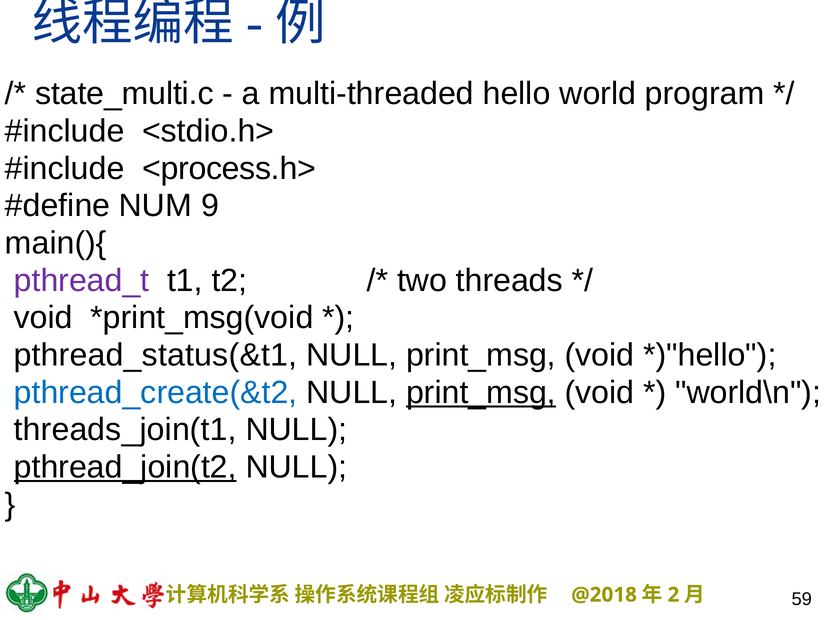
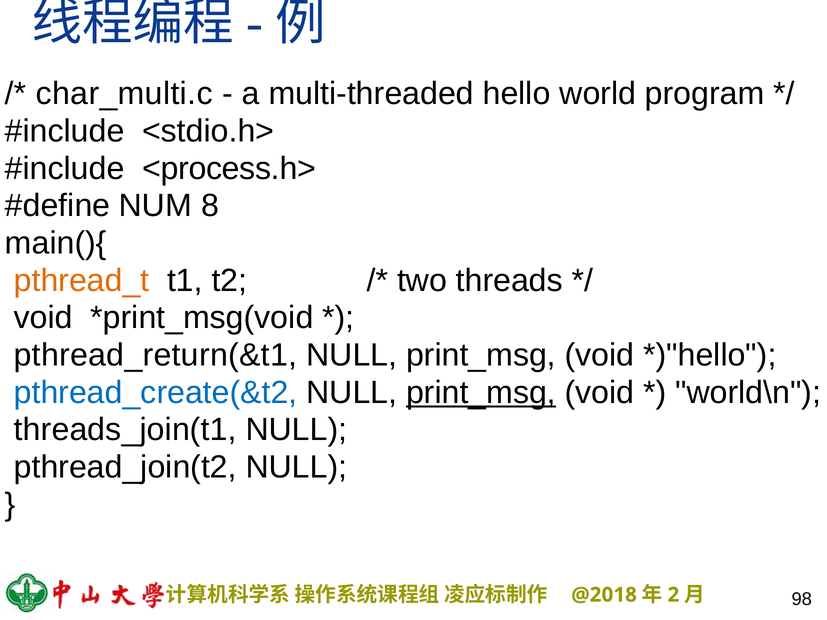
state_multi.c: state_multi.c -> char_multi.c (124, 94)
9: 9 -> 8 (210, 206)
pthread_t colour: purple -> orange (82, 281)
pthread_status(&t1: pthread_status(&t1 -> pthread_return(&t1 (155, 355)
pthread_join(t2 underline: present -> none (125, 467)
59: 59 -> 98 (802, 599)
